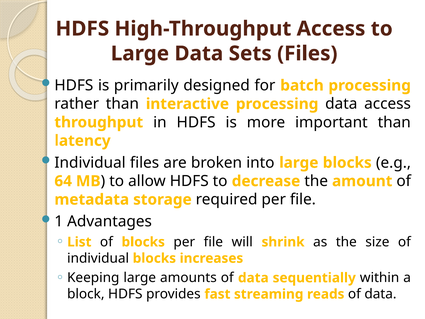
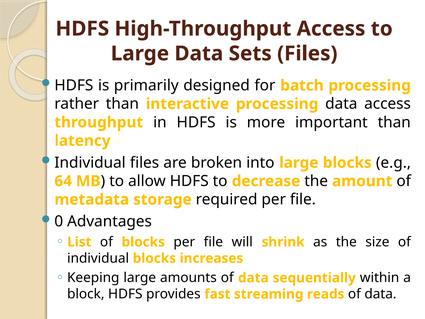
1: 1 -> 0 (59, 221)
